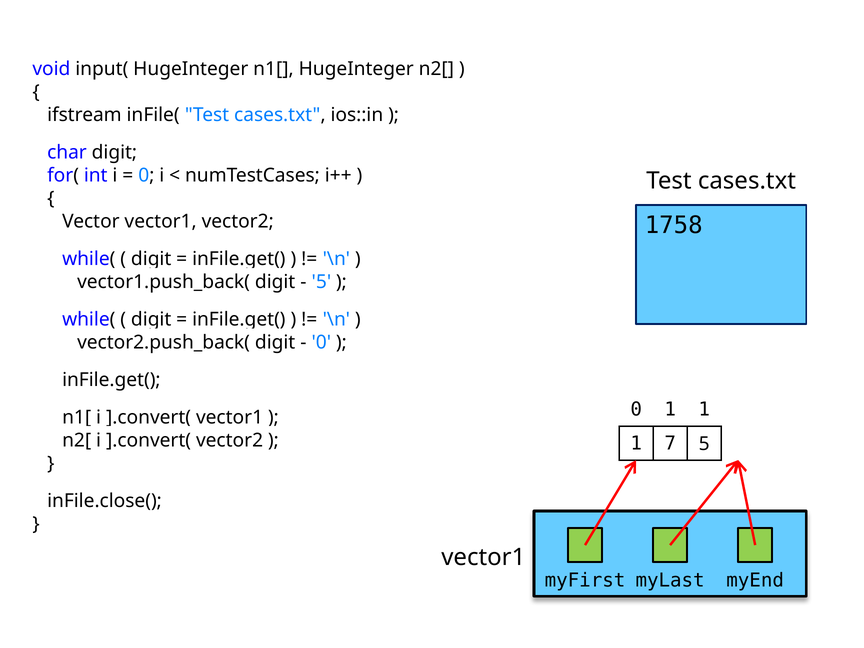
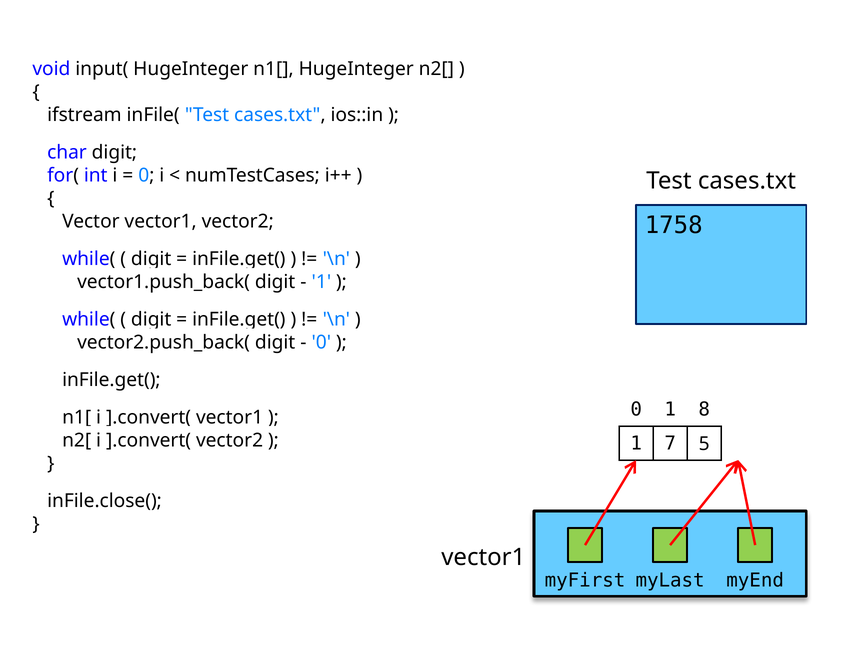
5: 5 -> 1 (321, 282)
0 1 1: 1 -> 8 (704, 409)
